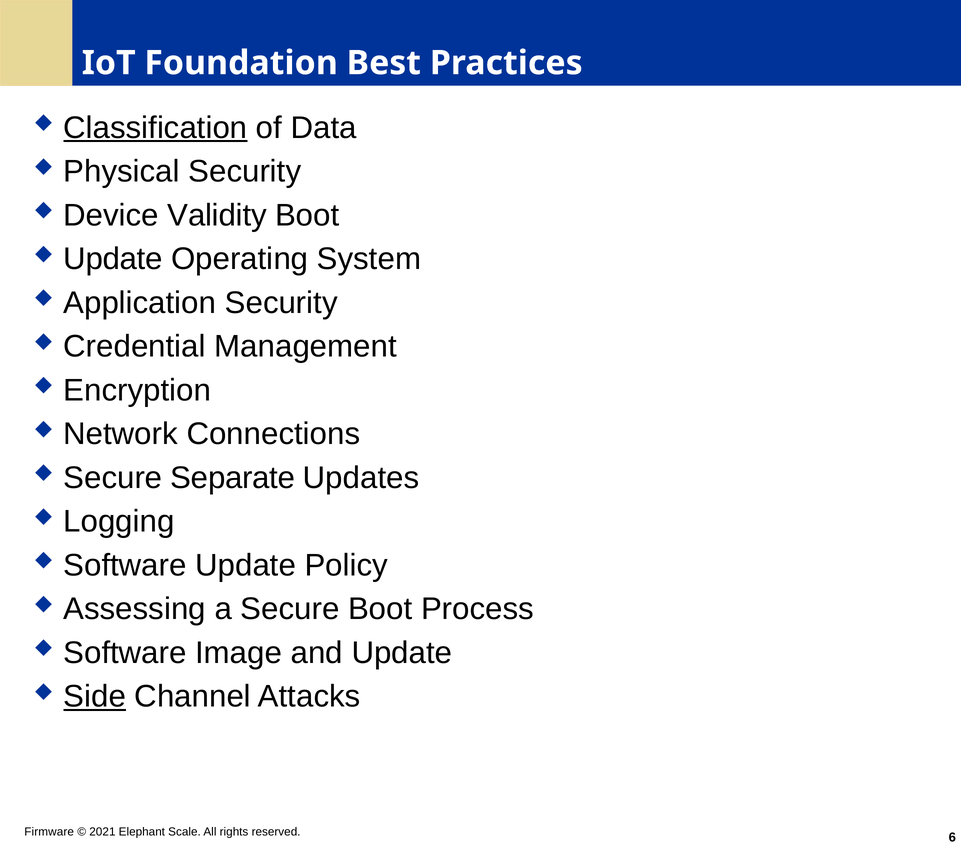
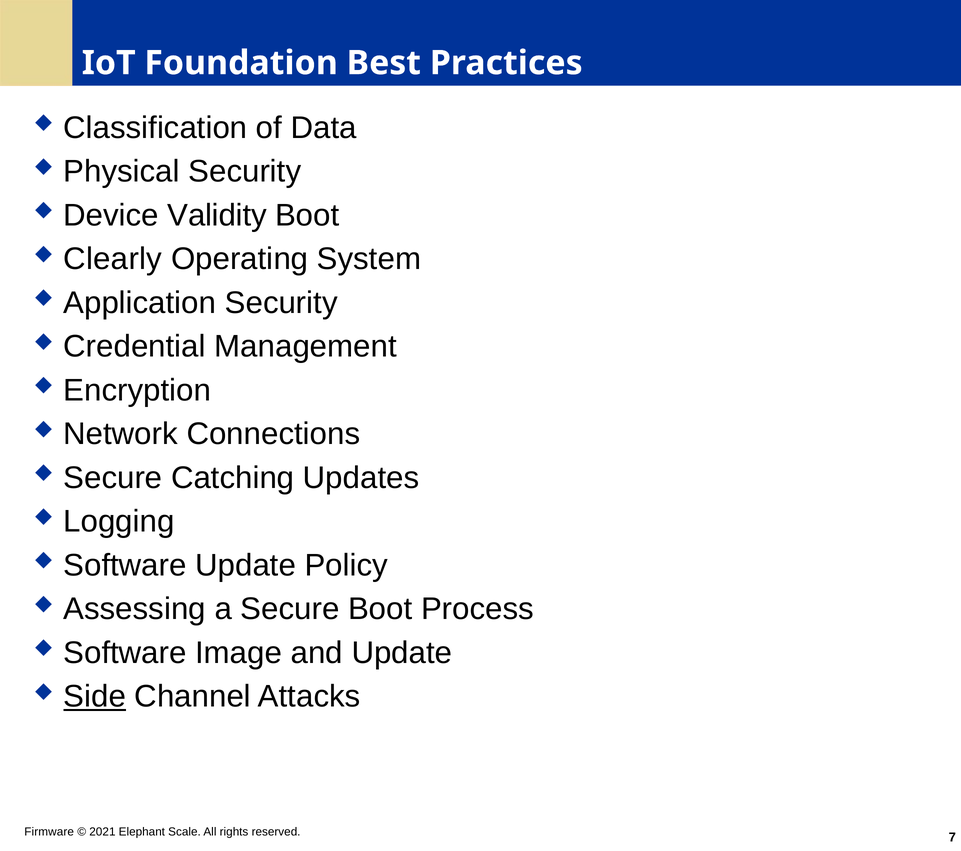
Classification underline: present -> none (155, 128)
Update: Update -> Clearly (113, 259)
Separate: Separate -> Catching (233, 478)
6: 6 -> 7 (952, 837)
